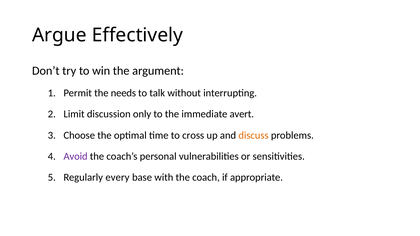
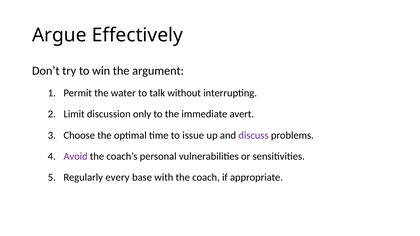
needs: needs -> water (123, 93)
cross: cross -> issue (193, 135)
discuss colour: orange -> purple (254, 135)
